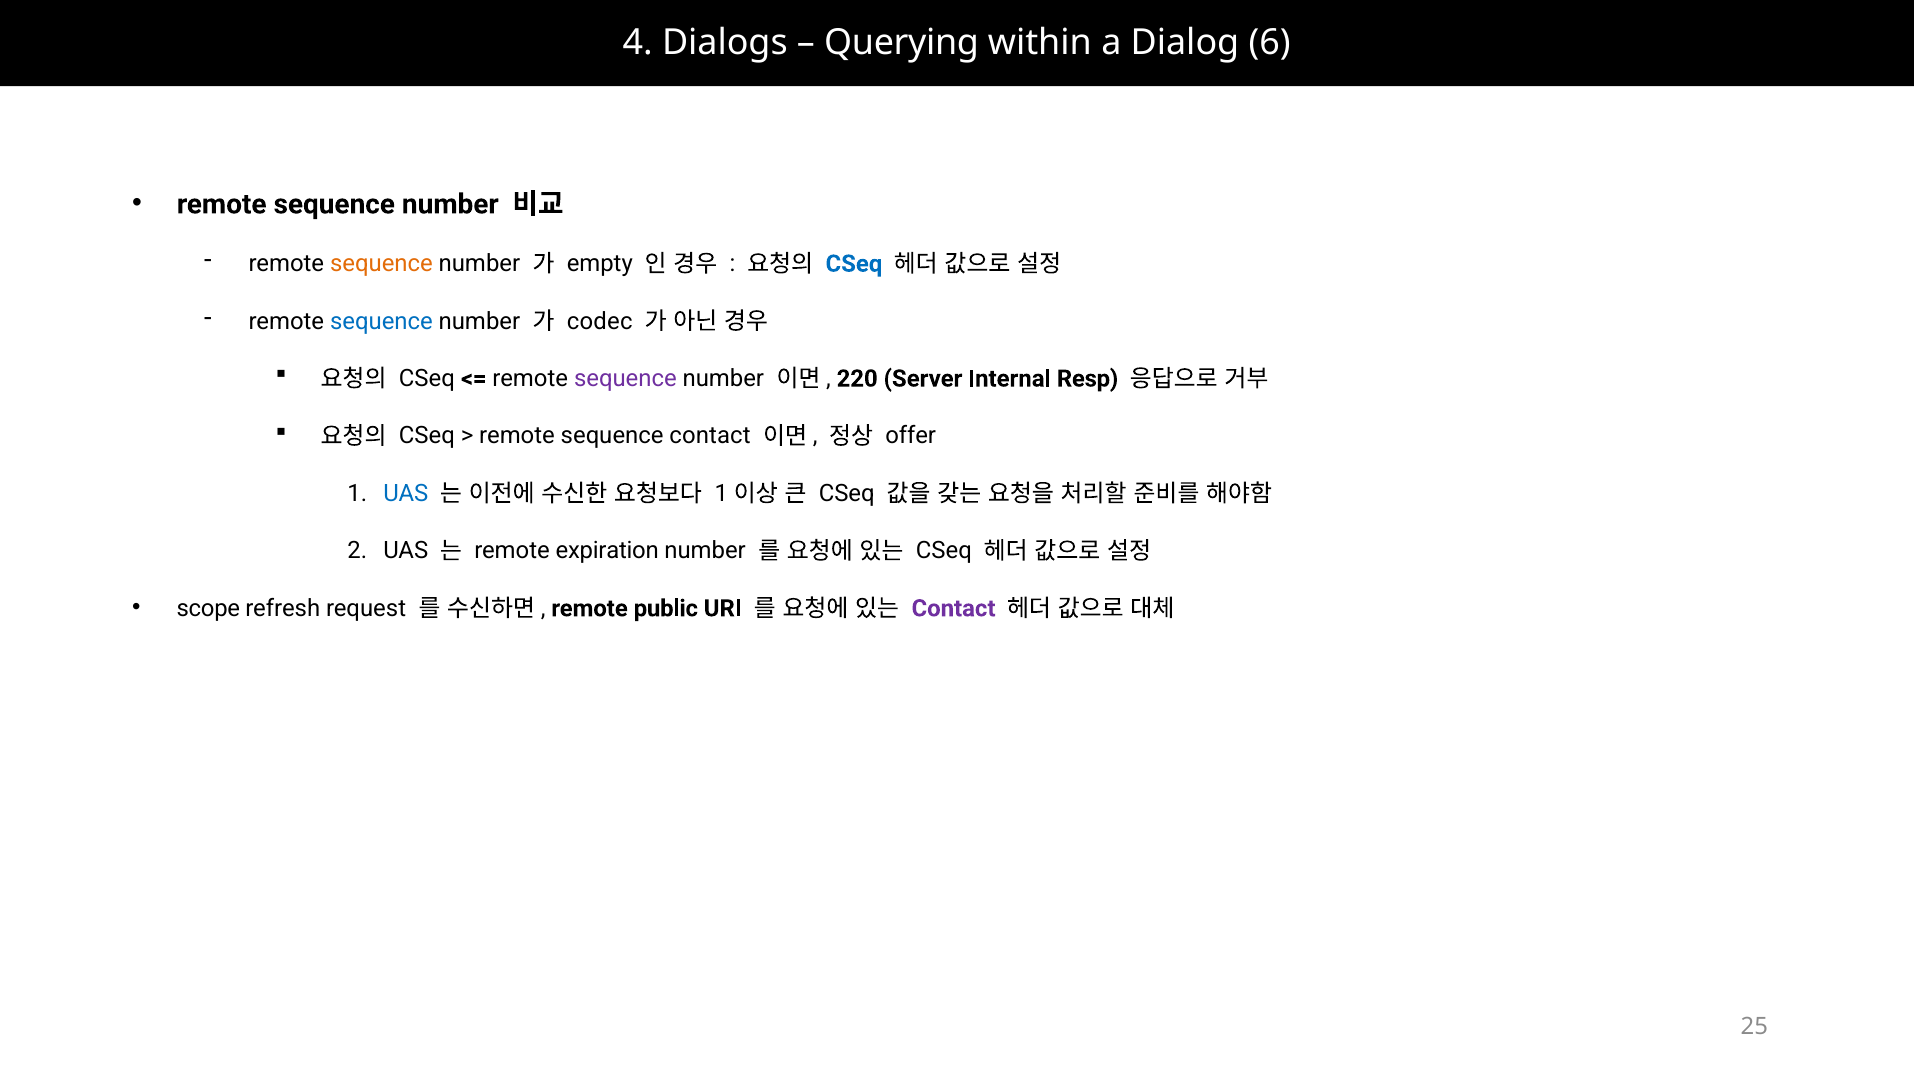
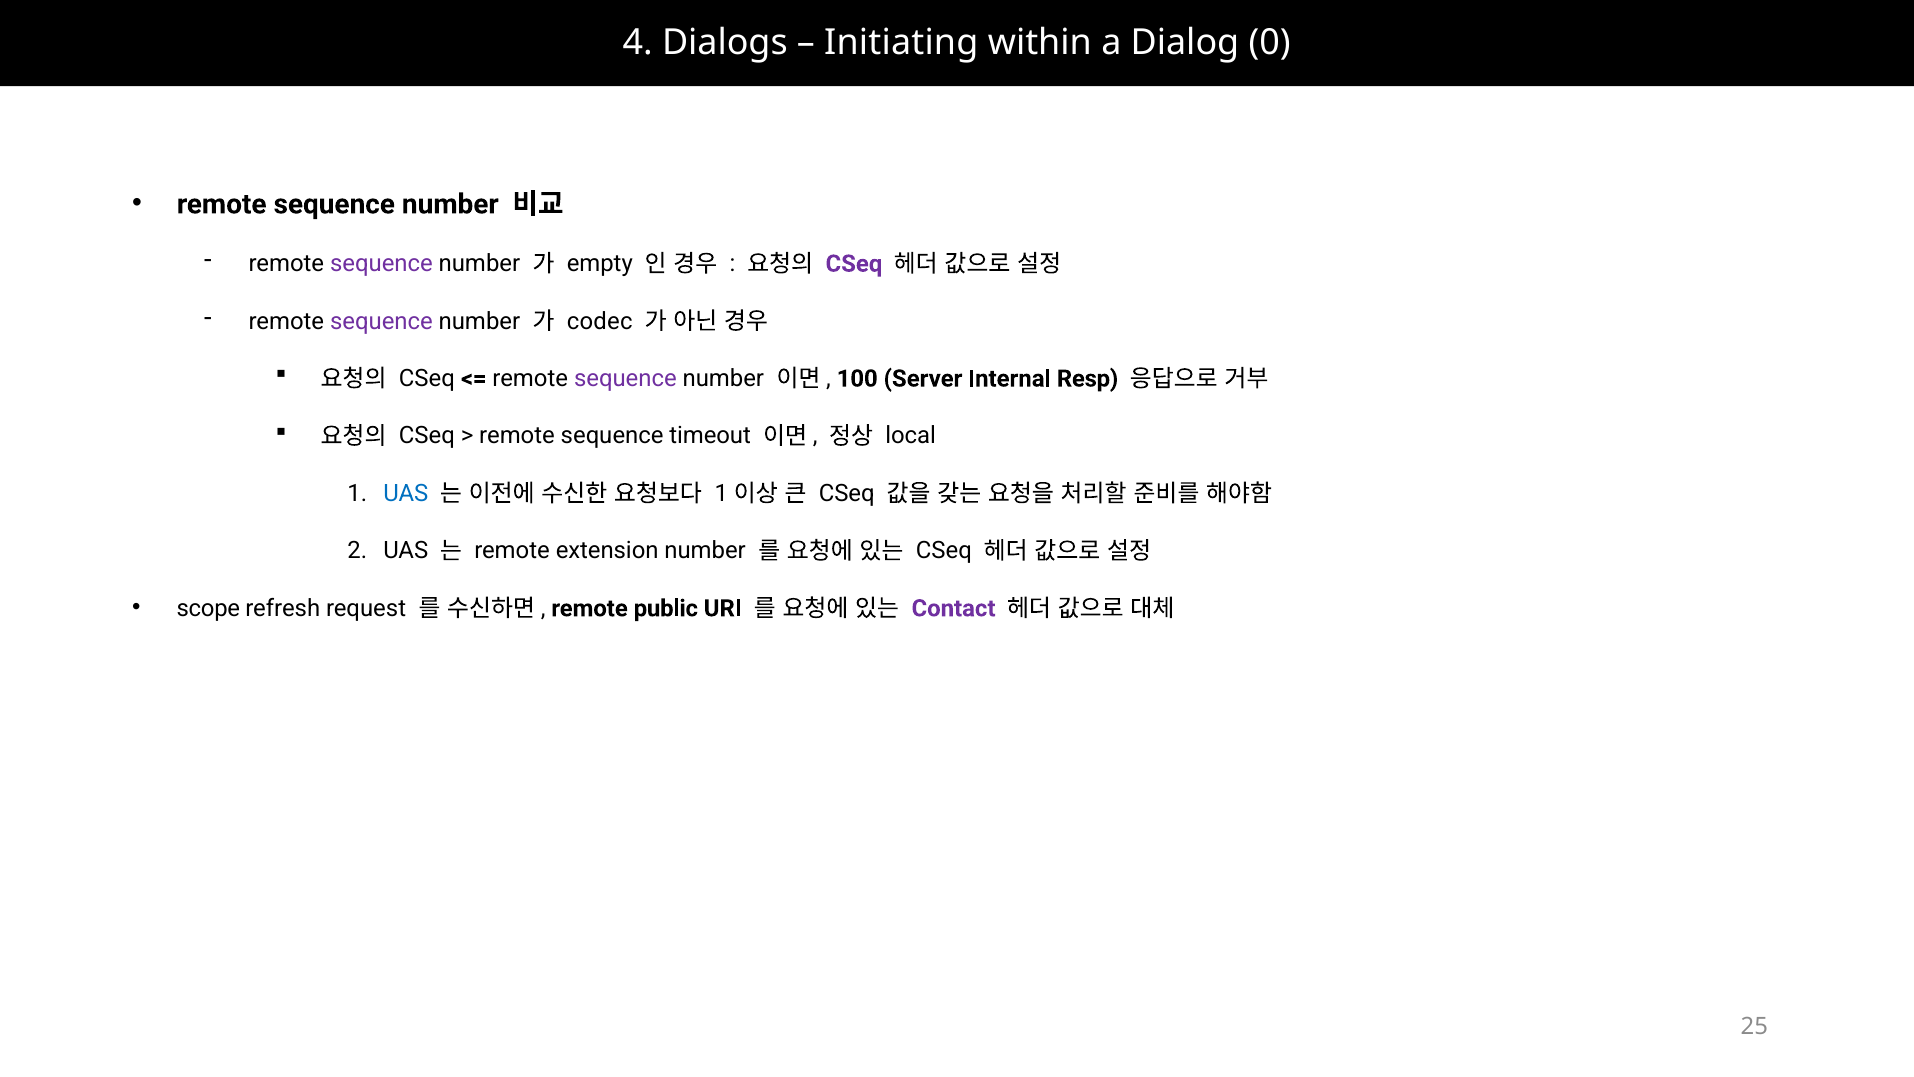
Querying: Querying -> Initiating (901, 43)
6: 6 -> 0 (1270, 43)
sequence colour: orange -> purple (381, 264)
CSeq colour: blue -> purple (854, 264)
sequence colour: blue -> purple (381, 321)
220: 220 -> 100 (857, 379)
sequence contact: contact -> timeout (710, 436)
offer: offer -> local (911, 436)
expiration: expiration -> extension (607, 551)
